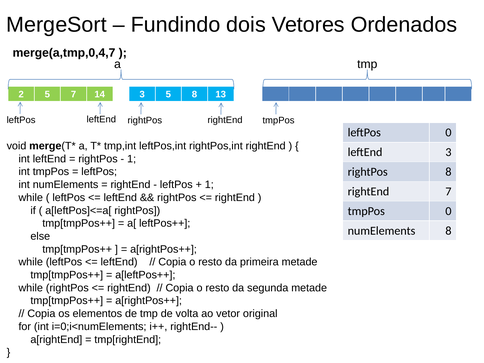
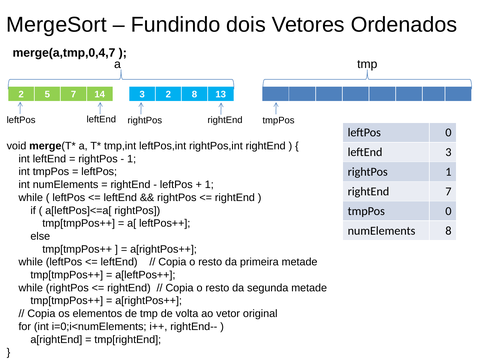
3 5: 5 -> 2 (168, 94)
rightPos 8: 8 -> 1 (448, 172)
